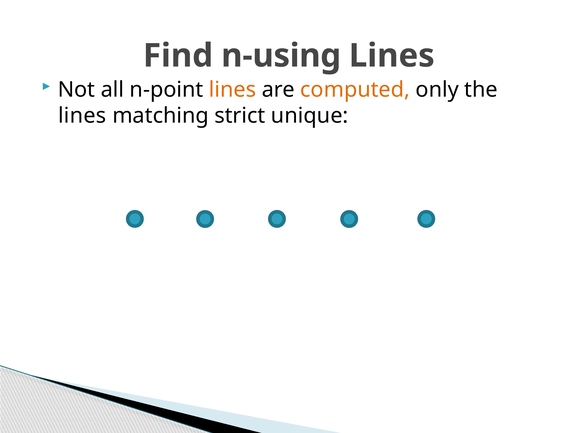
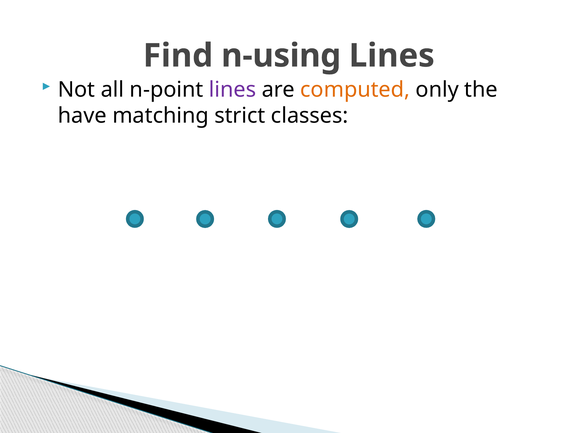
lines colour: orange -> purple (233, 90)
lines: lines -> have (82, 116)
unique: unique -> classes (310, 116)
